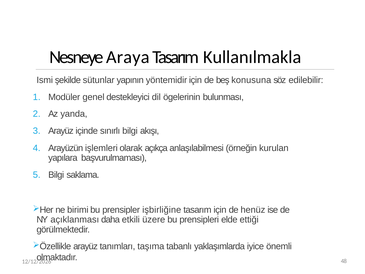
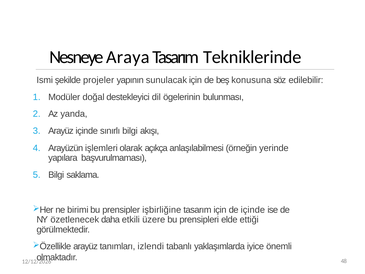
Kullanılmakla: Kullanılmakla -> Tekniklerinde (252, 57)
sütunlar: sütunlar -> projeler (99, 80)
yöntemidir: yöntemidir -> sunulacak (166, 80)
genel: genel -> doğal (94, 97)
kurulan: kurulan -> yerinde (274, 148)
de henüz: henüz -> içinde (253, 210)
açıklanması: açıklanması -> özetlenecek (75, 220)
taşıma: taşıma -> izlendi (151, 246)
